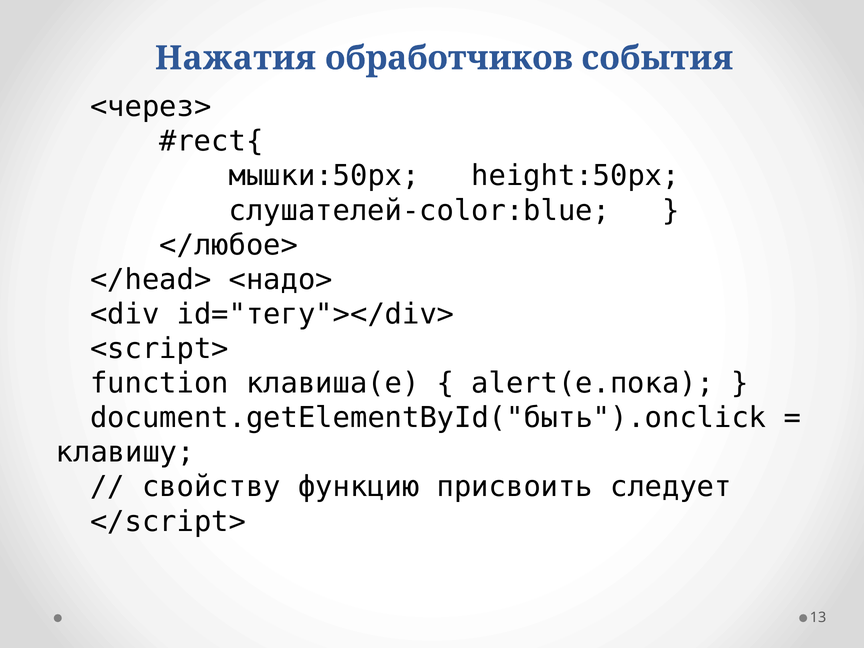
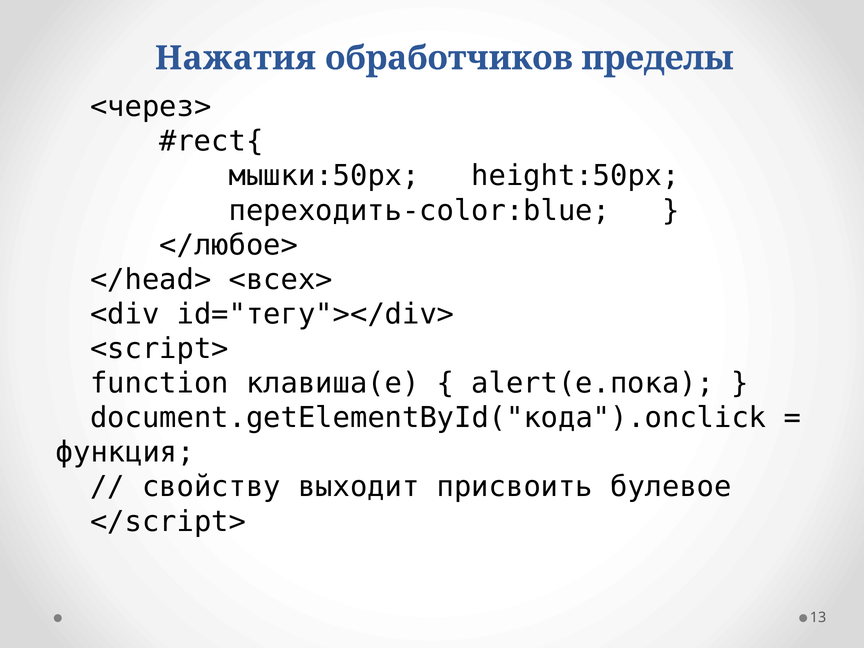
события: события -> пределы (658, 58)
слушателей-color:blue: слушателей-color:blue -> переходить-color:blue (419, 211)
<надо>: <надо> -> <всех> (281, 280)
document.getElementById("быть").onclick: document.getElementById("быть").onclick -> document.getElementById("кода").onclick (428, 418)
клавишу: клавишу -> функция (125, 452)
функцию: функцию -> выходит (359, 487)
следует: следует -> булевое (671, 487)
